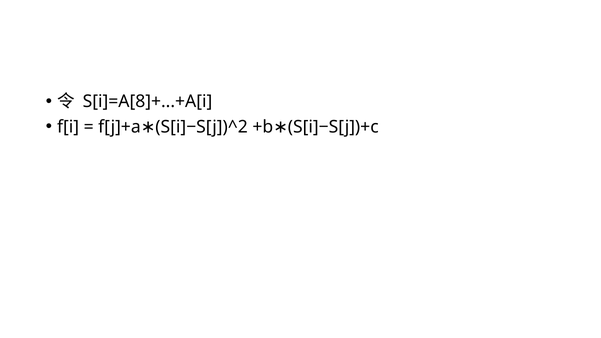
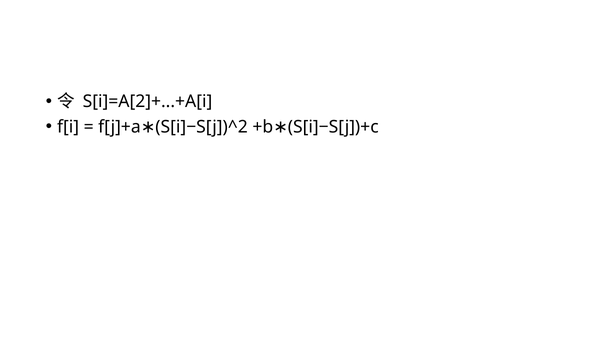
S[i]=A[8]+...+A[i: S[i]=A[8]+...+A[i -> S[i]=A[2]+...+A[i (148, 102)
